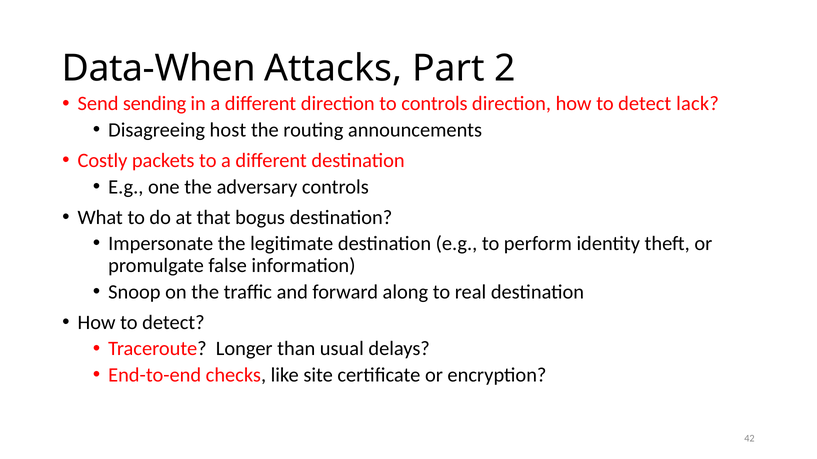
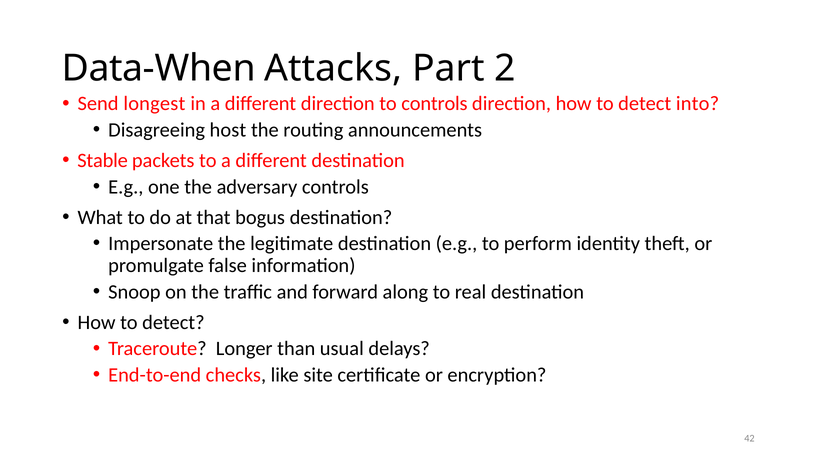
sending: sending -> longest (154, 104)
lack: lack -> into (698, 104)
Costly: Costly -> Stable (103, 161)
